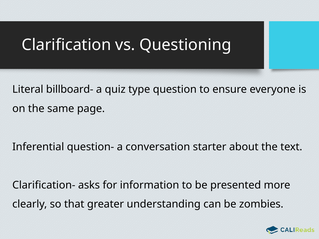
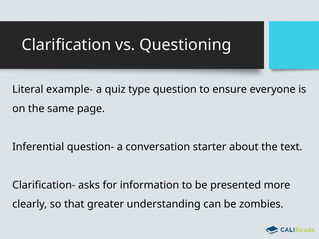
billboard-: billboard- -> example- (70, 90)
